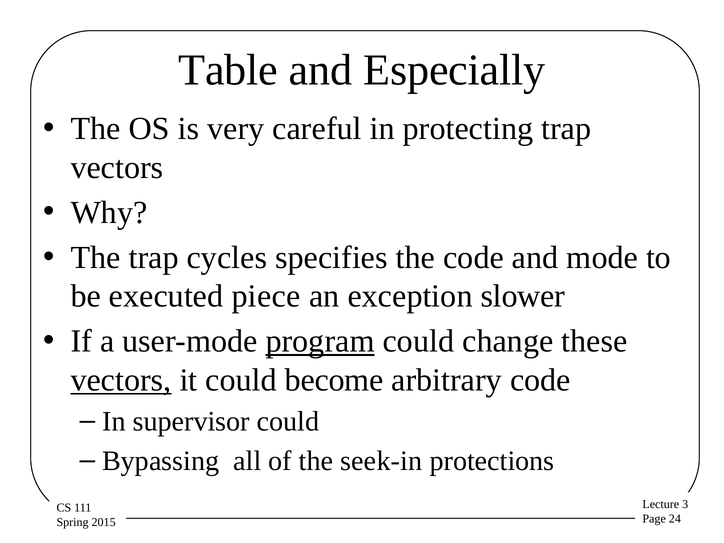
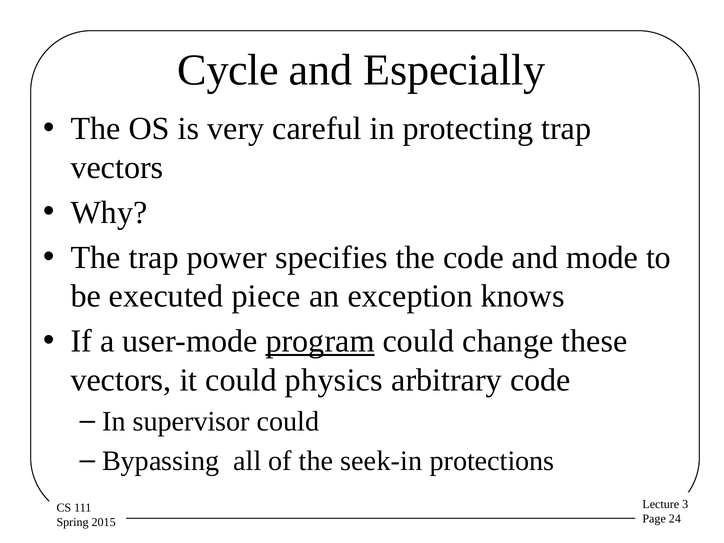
Table: Table -> Cycle (228, 70)
cycles: cycles -> power (227, 258)
slower: slower -> knows (523, 296)
vectors underline: present -> none (121, 380)
become: become -> physics (334, 380)
